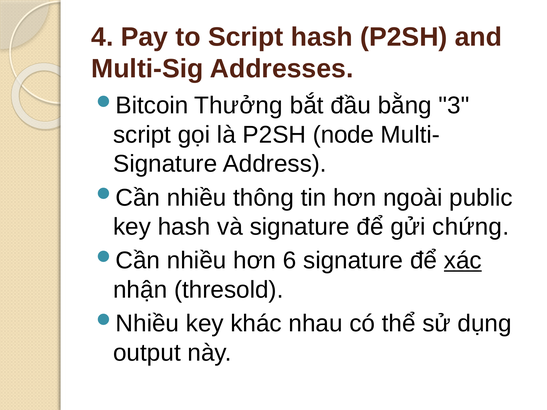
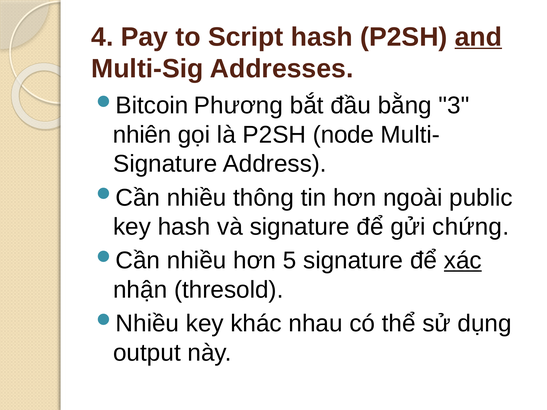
and underline: none -> present (478, 37)
Thưởng: Thưởng -> Phương (238, 106)
script: script -> nhiên (142, 135)
6: 6 -> 5 (290, 261)
